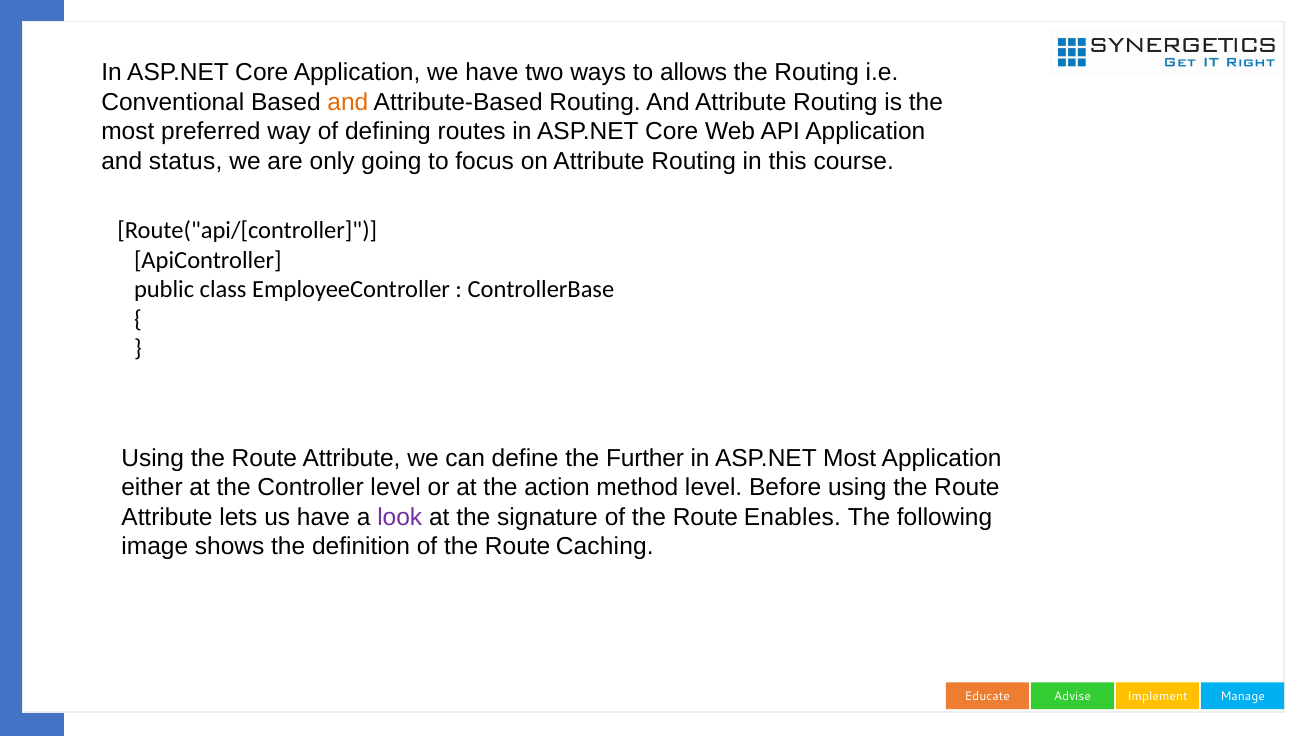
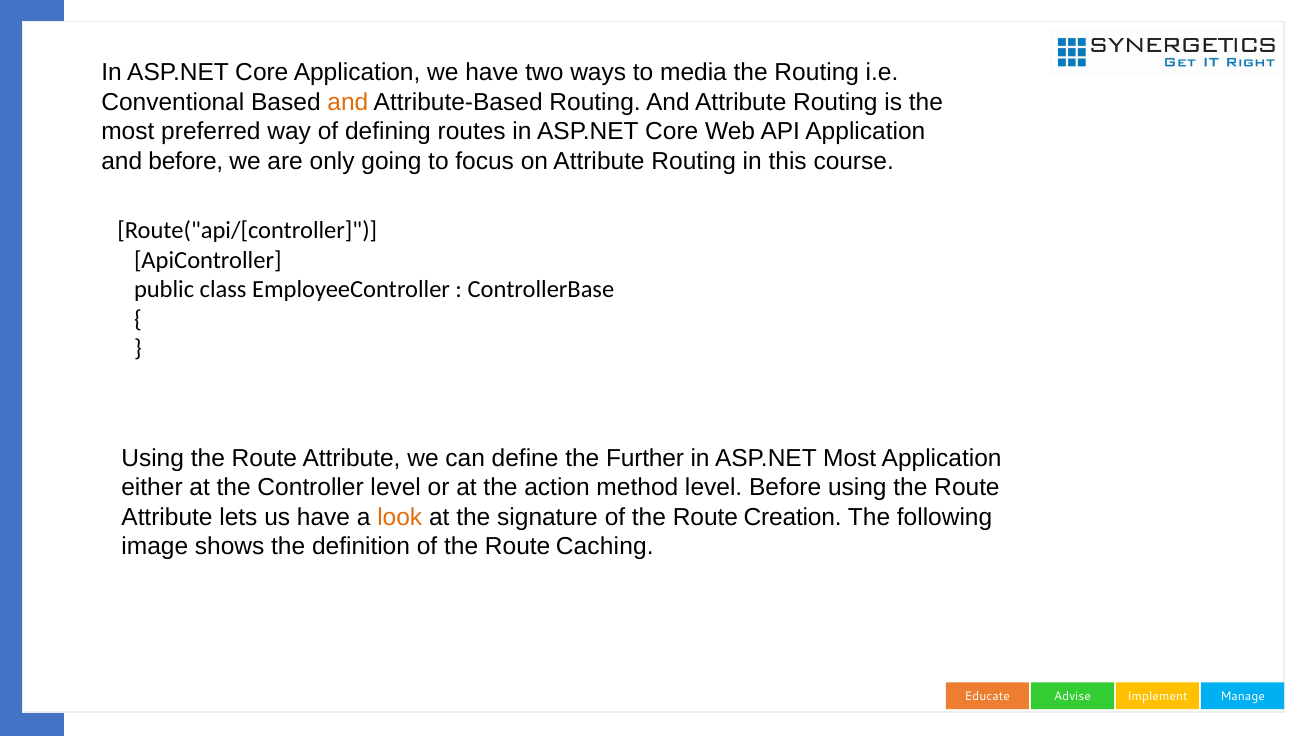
allows: allows -> media (693, 73)
and status: status -> before (186, 161)
look colour: purple -> orange (400, 517)
Enables: Enables -> Creation (793, 517)
